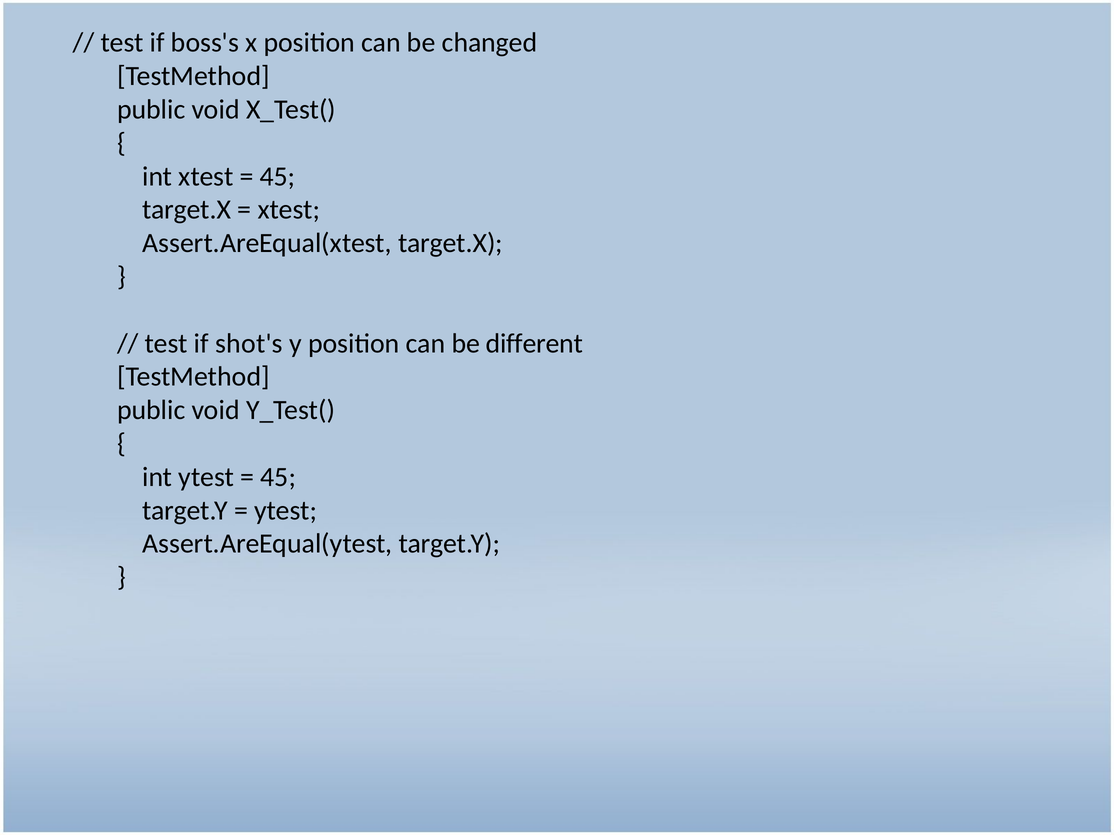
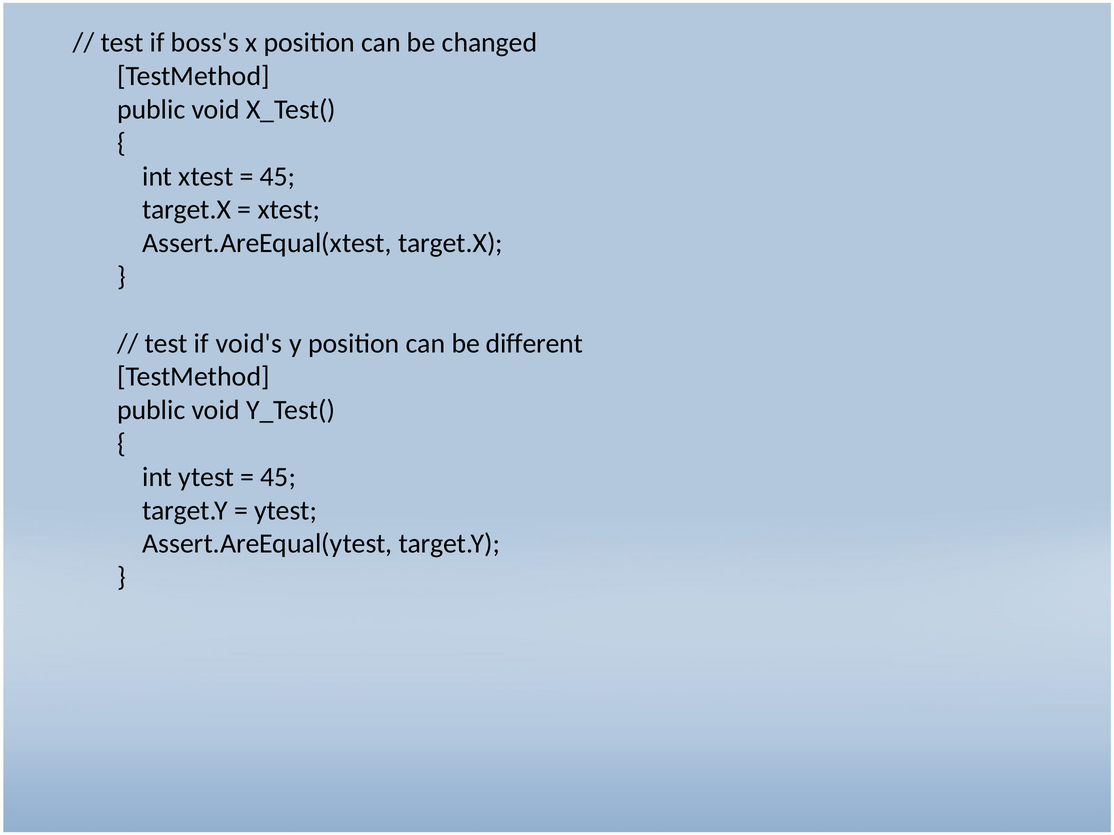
shot's: shot's -> void's (249, 344)
